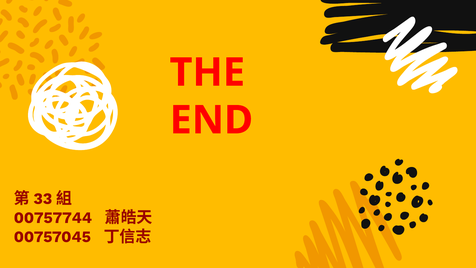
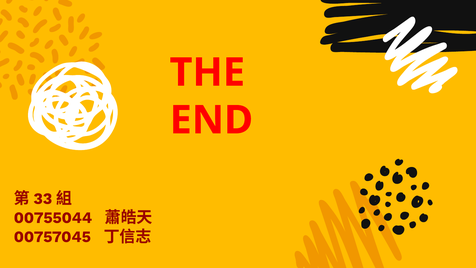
00757744: 00757744 -> 00755044 (53, 218)
